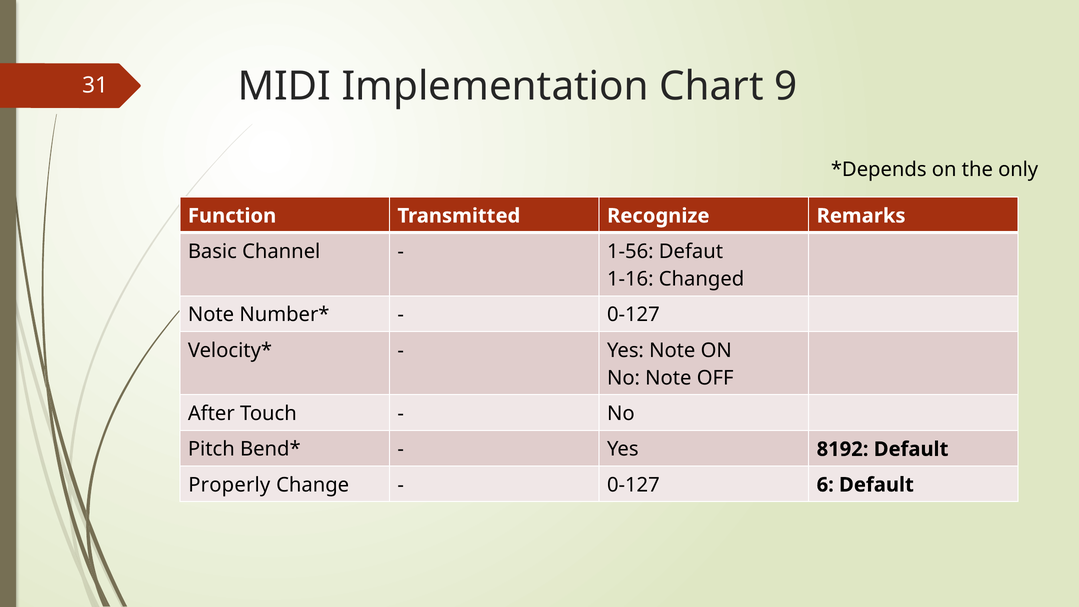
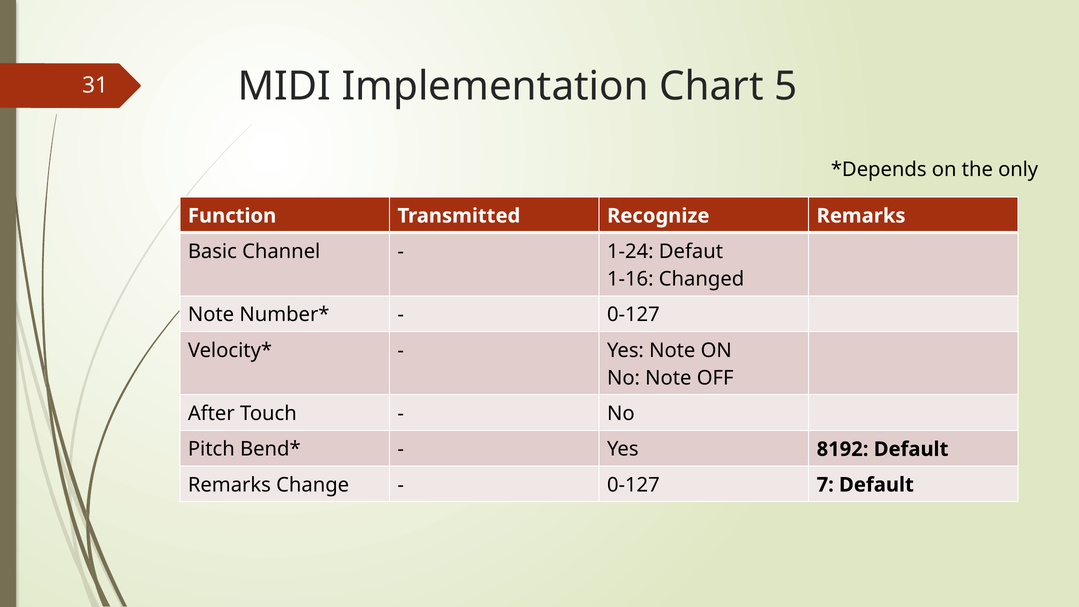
9: 9 -> 5 (786, 86)
1-56: 1-56 -> 1-24 (630, 252)
Properly: Properly -> Remarks (229, 485)
6: 6 -> 7 (825, 485)
